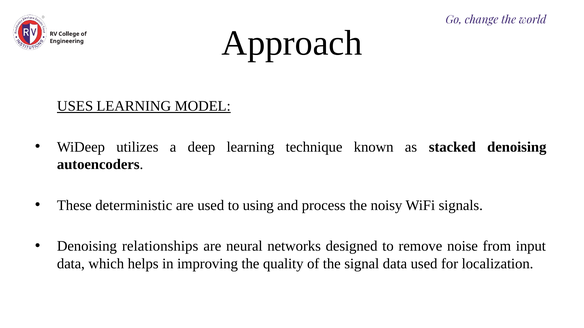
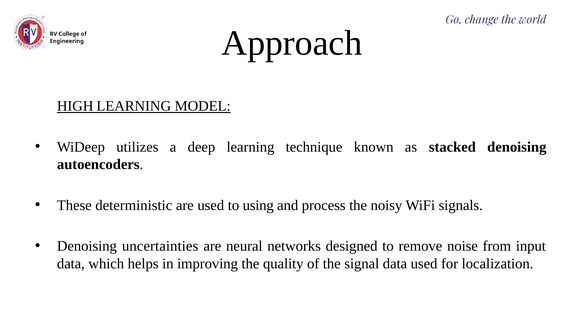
USES: USES -> HIGH (75, 106)
relationships: relationships -> uncertainties (160, 246)
